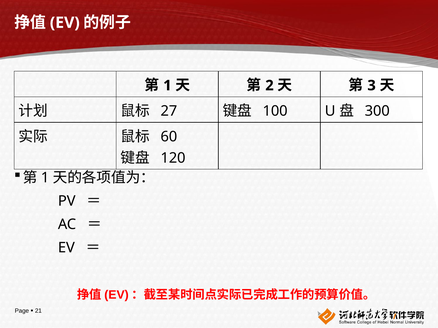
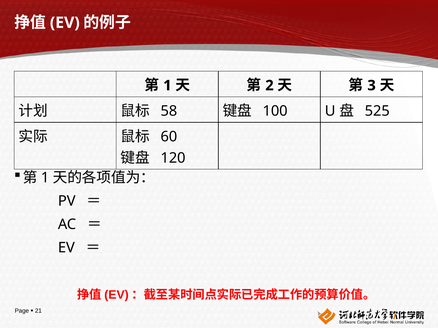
27: 27 -> 58 (169, 111)
300: 300 -> 525 (377, 111)
